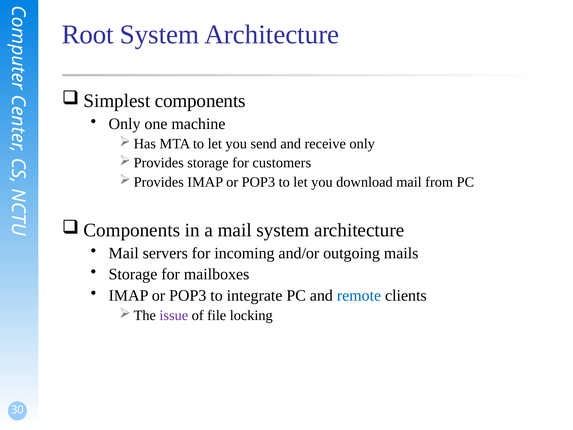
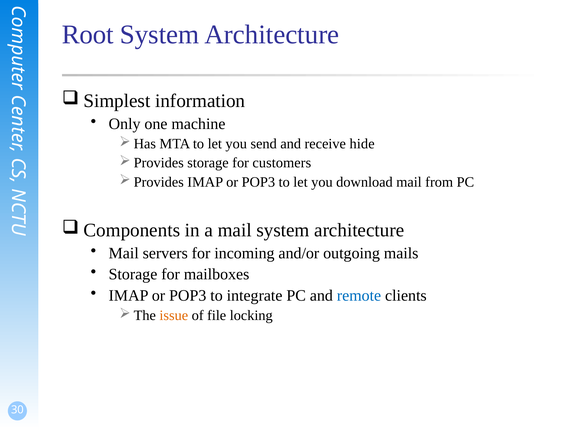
components: components -> information (200, 101)
receive only: only -> hide (362, 144)
issue colour: purple -> orange (174, 315)
